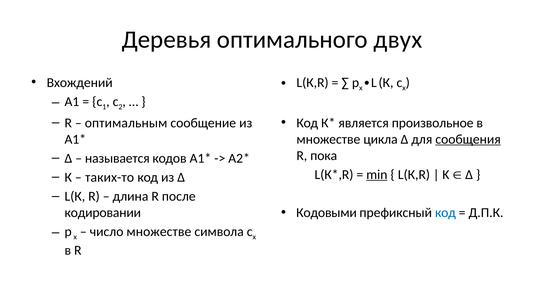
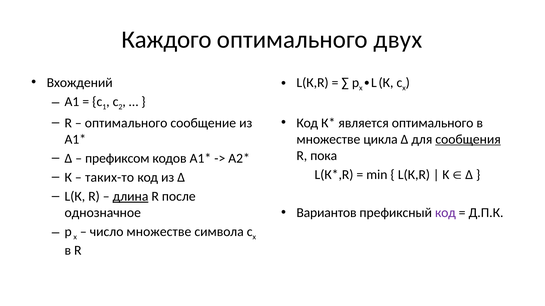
Деревья: Деревья -> Каждого (167, 40)
оптимальным: оптимальным -> оптимального (126, 123)
является произвольное: произвольное -> оптимального (433, 123)
называется: называется -> префиксом (117, 159)
min underline: present -> none (377, 175)
длина underline: none -> present (131, 197)
Кодовыми: Кодовыми -> Вариантов (326, 213)
код colour: blue -> purple (445, 213)
кодировании: кодировании -> однозначное (103, 213)
